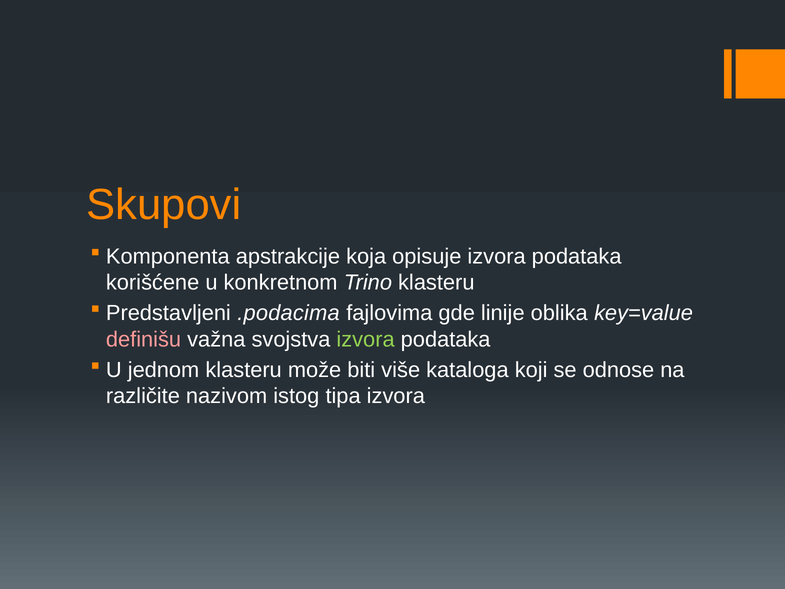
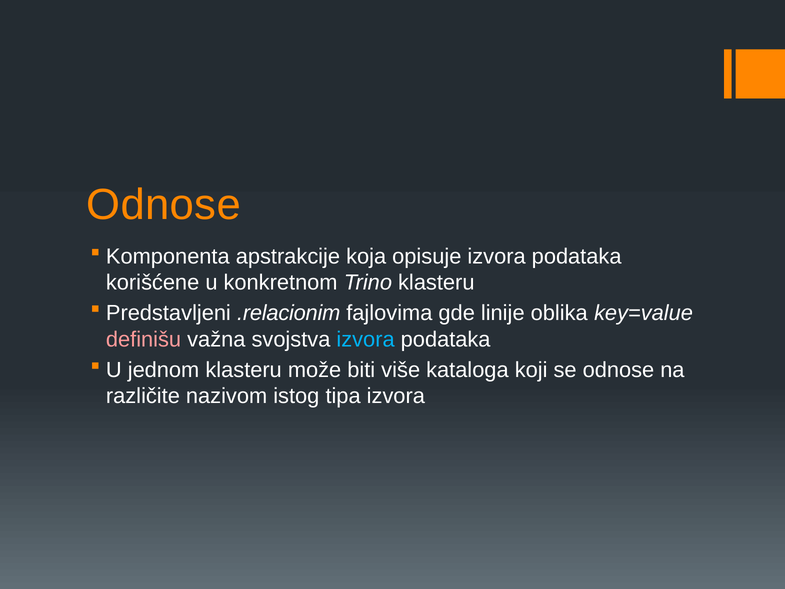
Skupovi: Skupovi -> Odnose (164, 205)
.podacima: .podacima -> .relacionim (289, 313)
izvora colour: light green -> light blue (366, 339)
